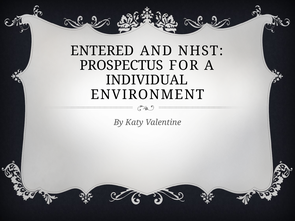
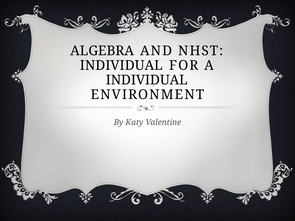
ENTERED: ENTERED -> ALGEBRA (102, 51)
PROSPECTUS: PROSPECTUS -> INDIVIDUAL (121, 66)
